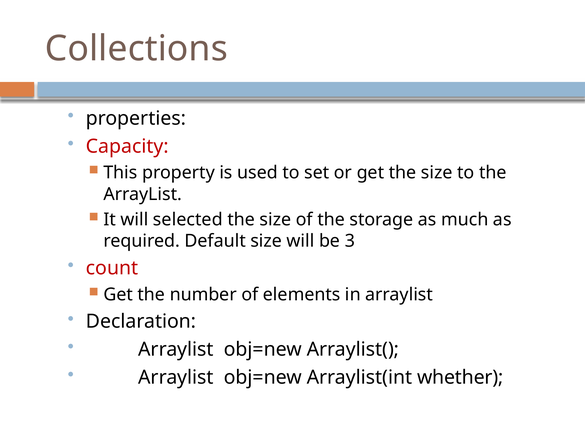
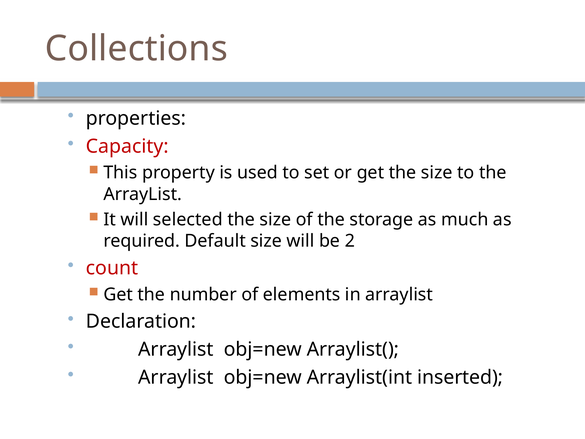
3: 3 -> 2 (350, 241)
whether: whether -> inserted (460, 377)
